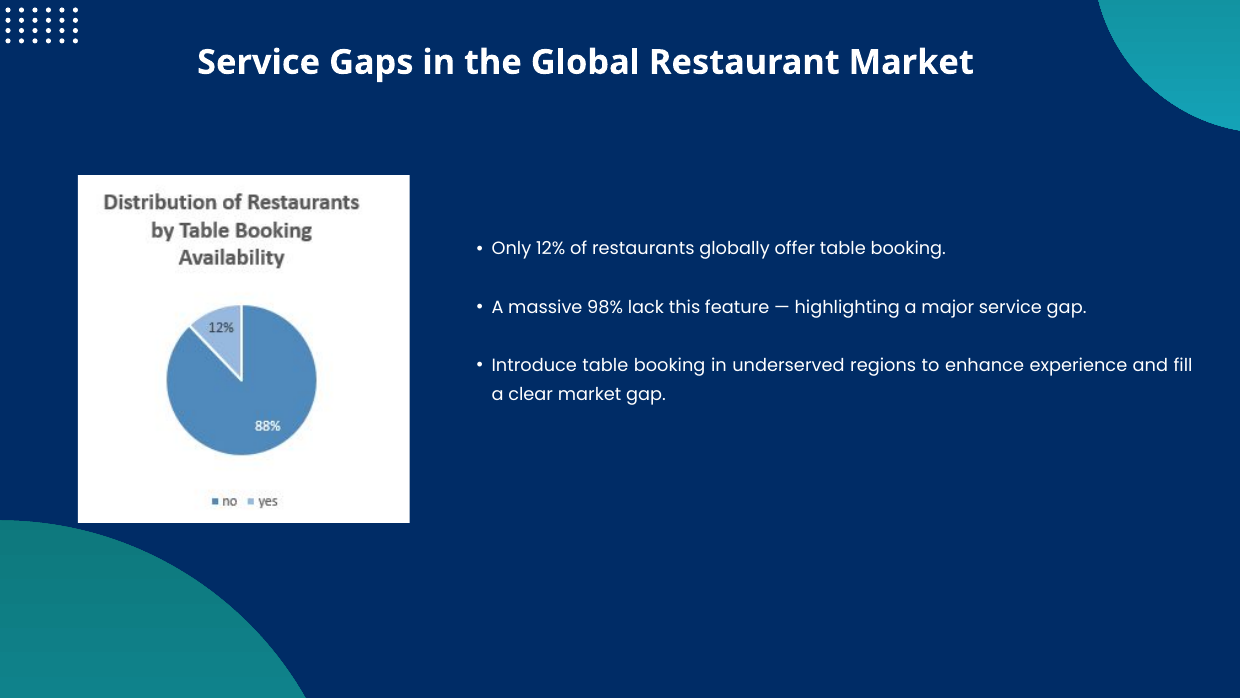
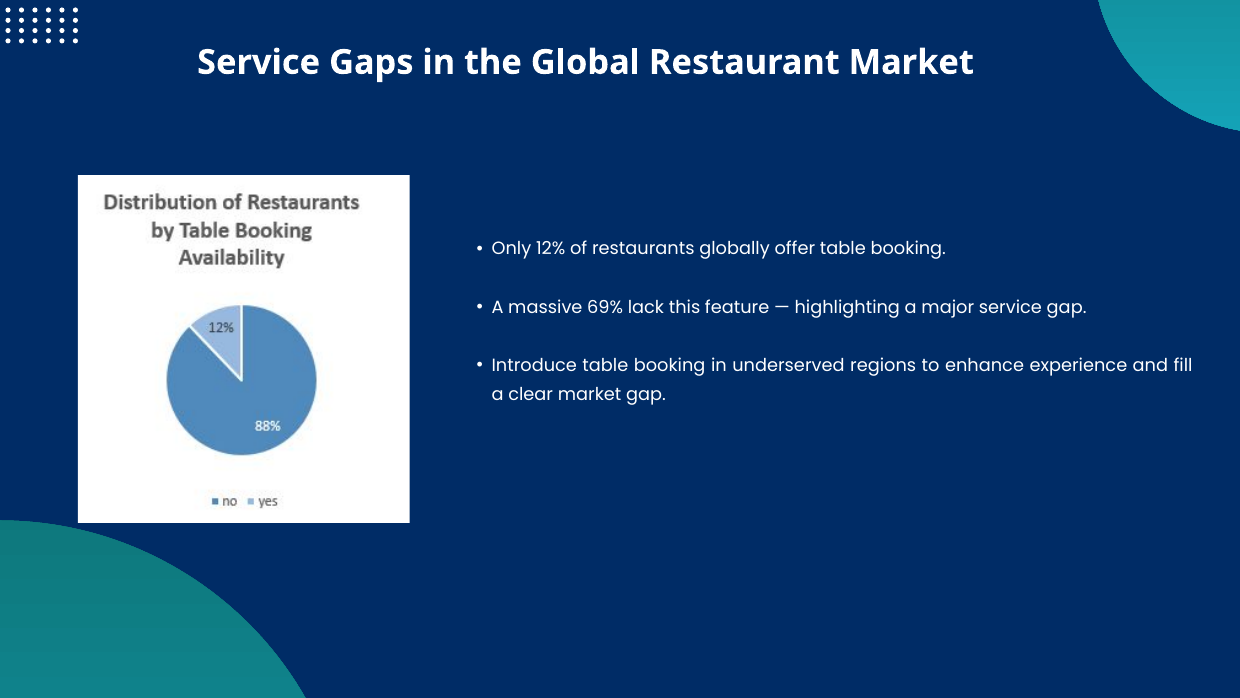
98%: 98% -> 69% (605, 307)
